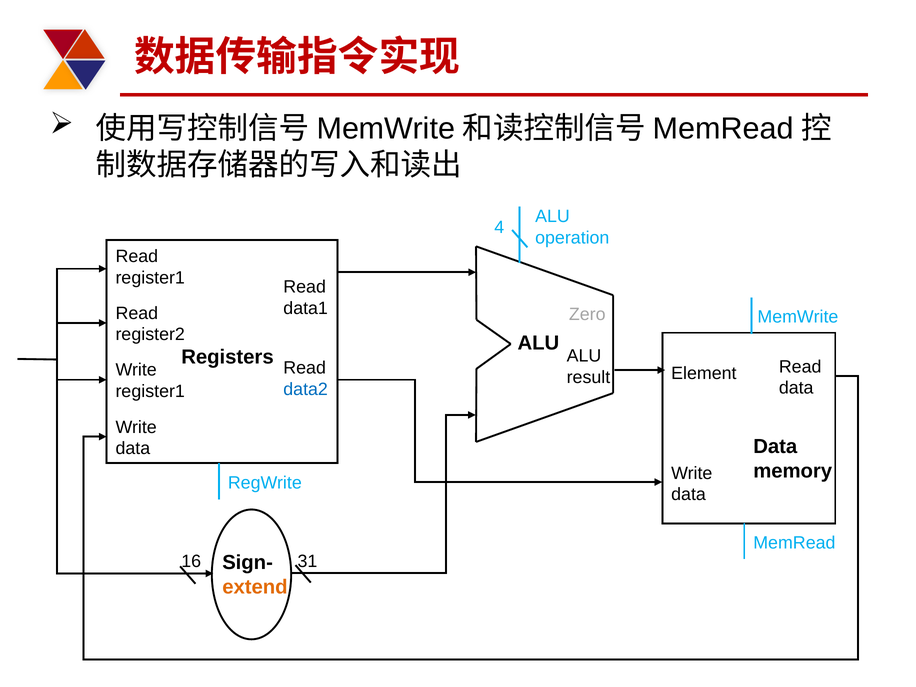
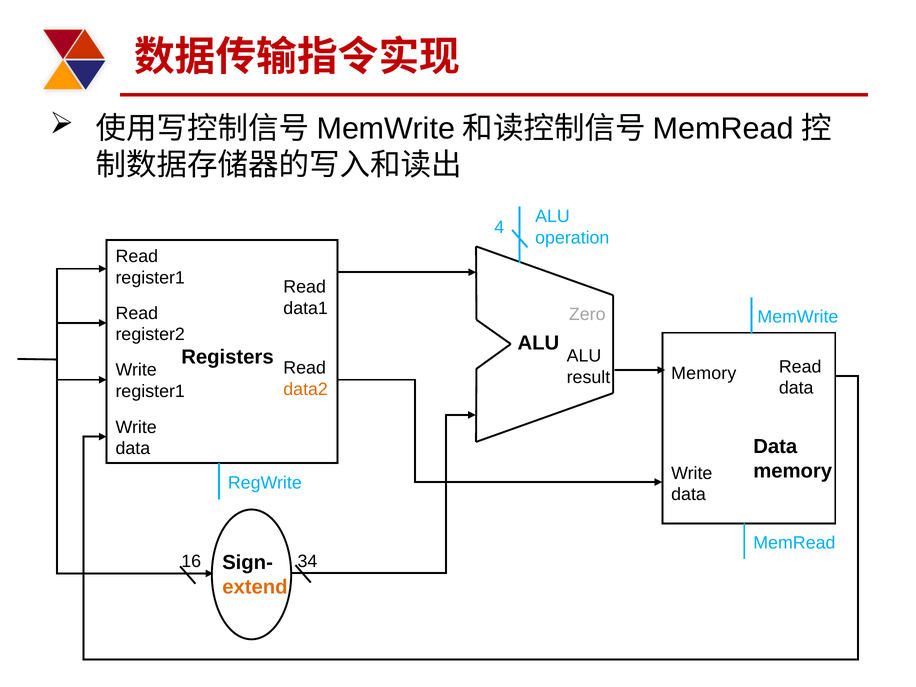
Element: Element -> Memory (704, 374)
data2 colour: blue -> orange (306, 389)
31: 31 -> 34 (307, 561)
